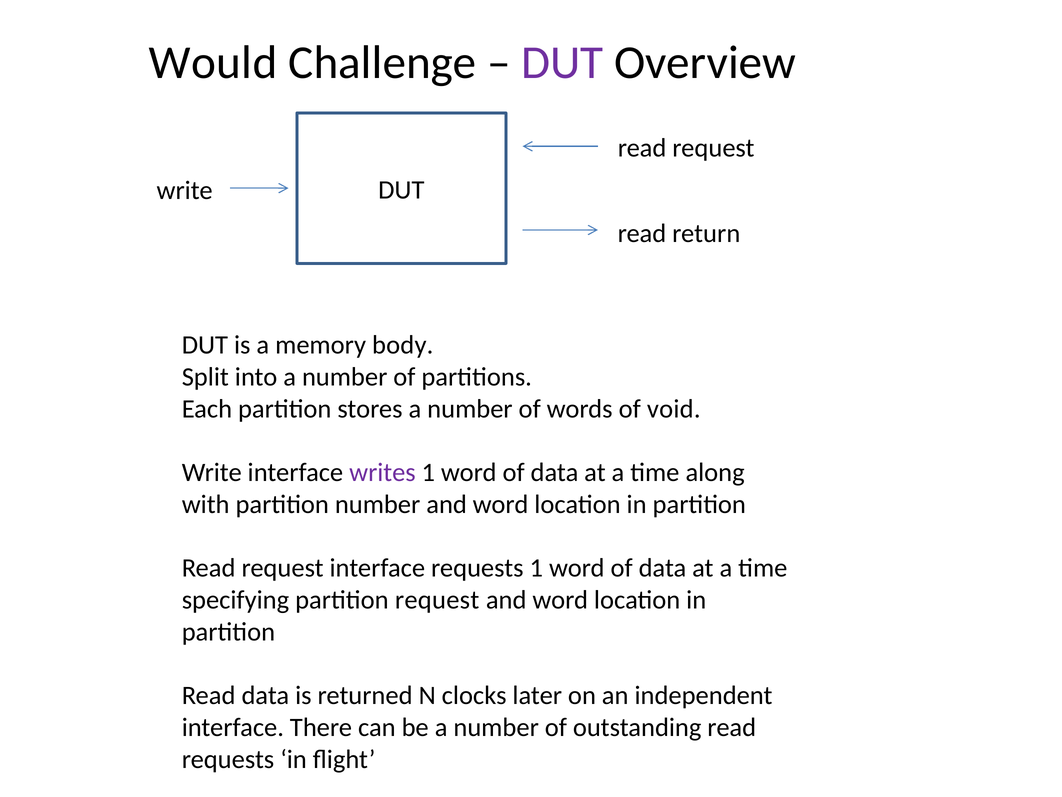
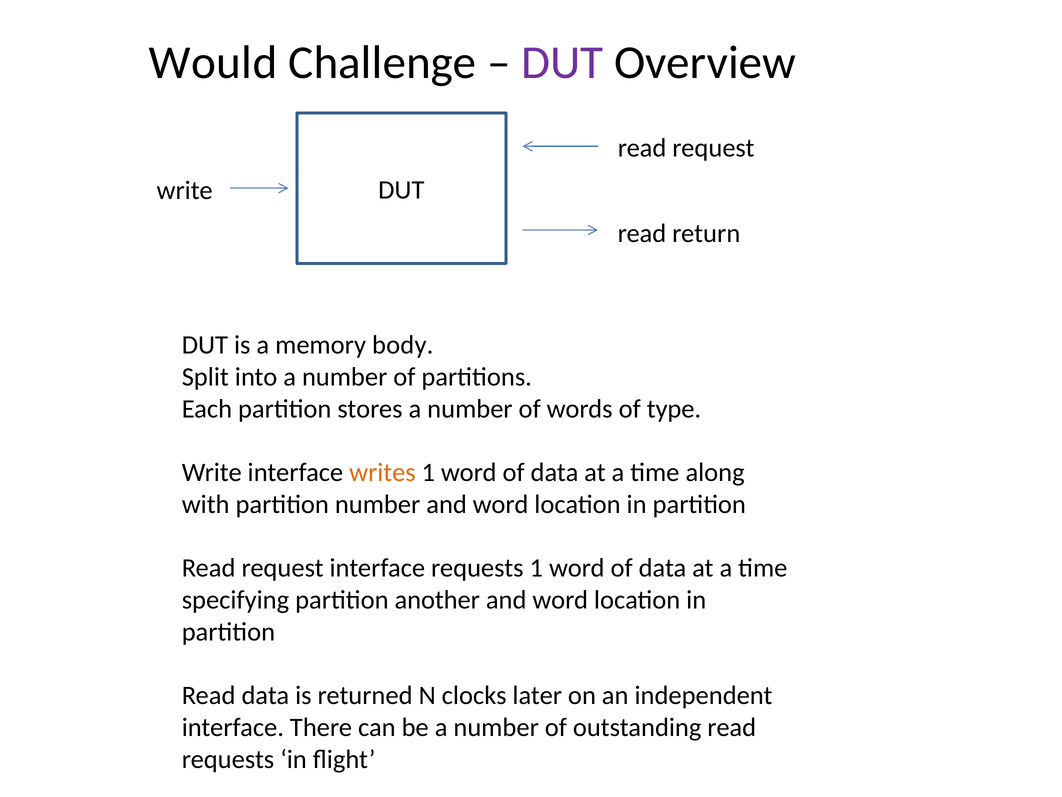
void: void -> type (674, 409)
writes colour: purple -> orange (382, 472)
partition request: request -> another (437, 600)
